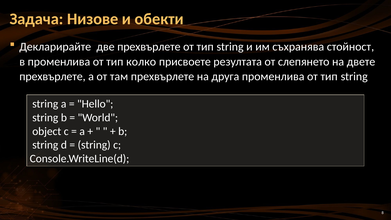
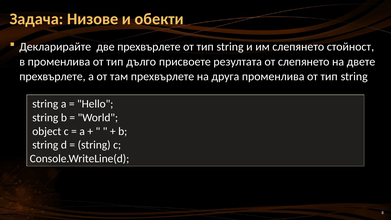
им съхранява: съхранява -> слепянето (298, 47)
колко: колко -> дълго (141, 62)
